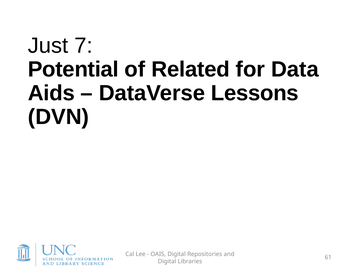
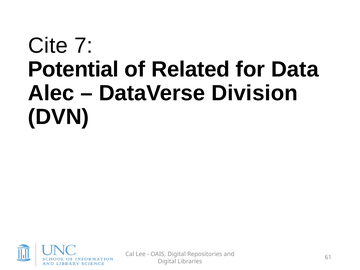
Just: Just -> Cite (48, 46)
Aids: Aids -> Alec (51, 93)
Lessons: Lessons -> Division (255, 93)
